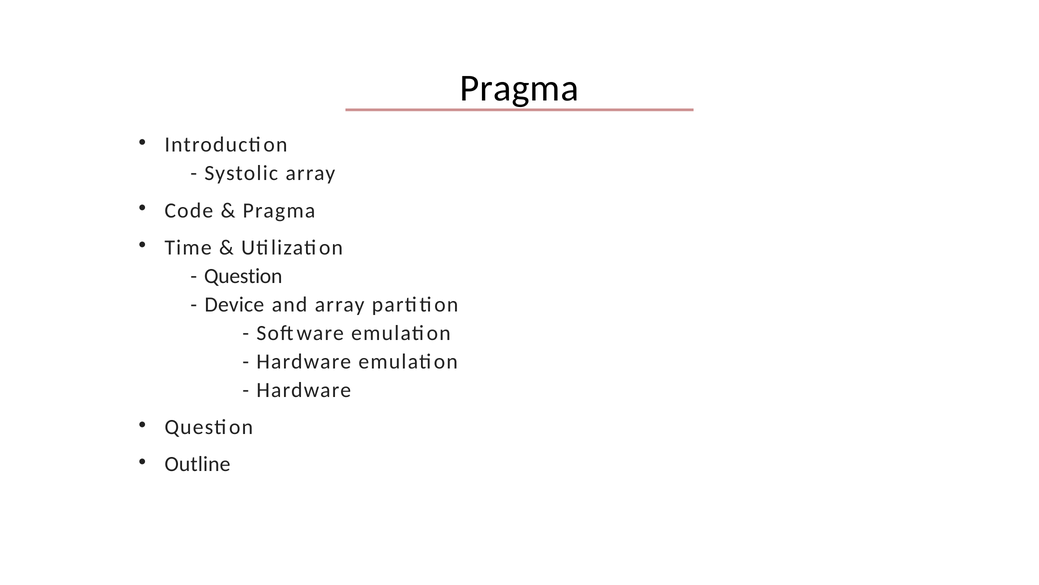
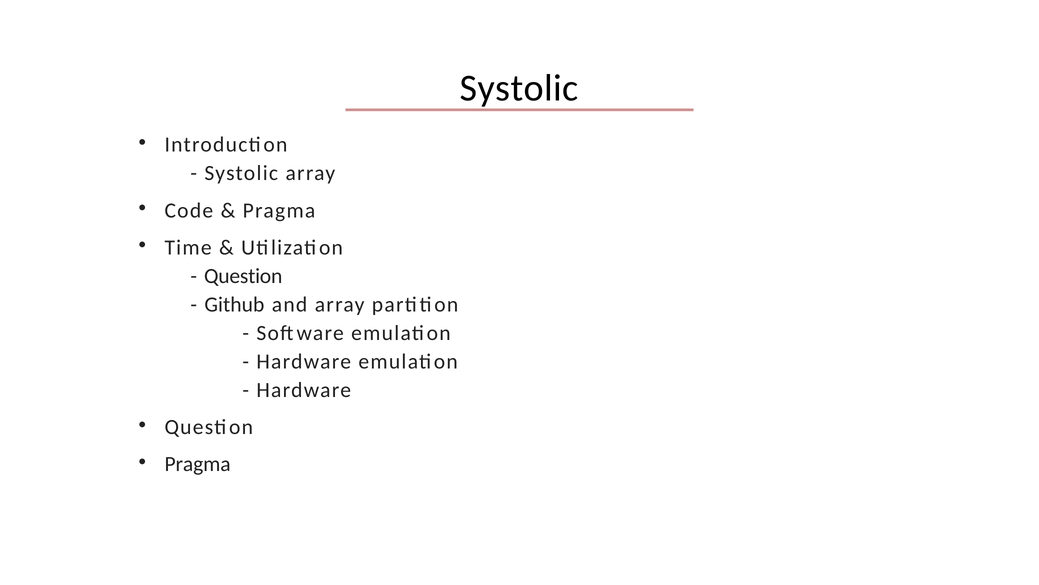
Pragma: Pragma -> Systolic (519, 88)
Device: Device -> Github (234, 304)
Outline: Outline -> Pragma (198, 464)
